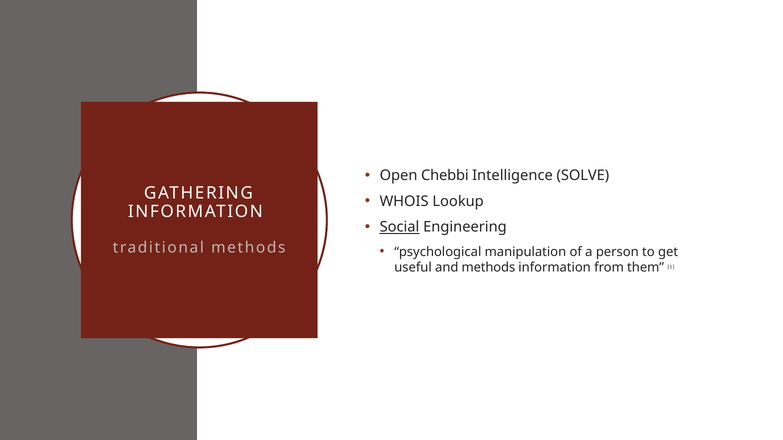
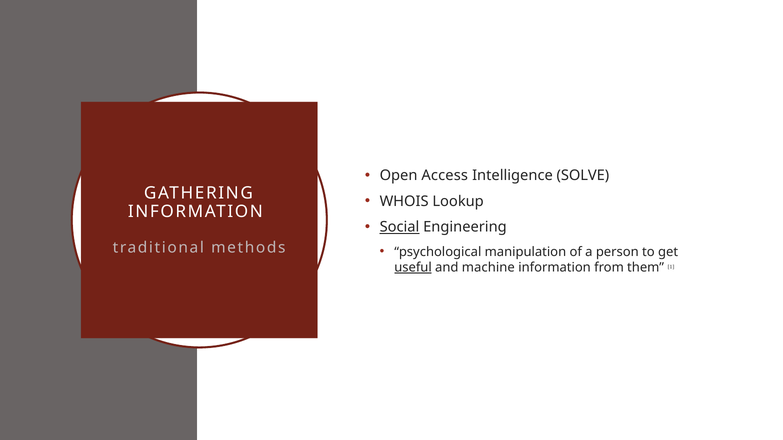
Chebbi: Chebbi -> Access (445, 176)
useful underline: none -> present (413, 268)
and methods: methods -> machine (488, 268)
